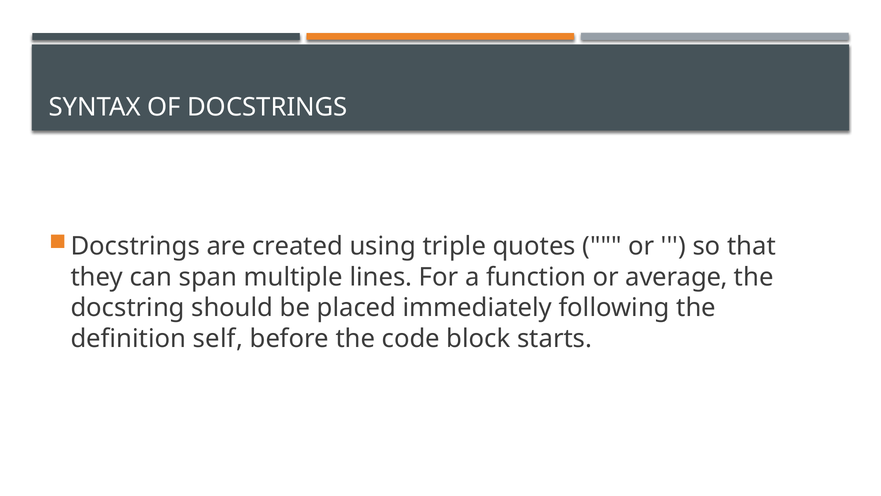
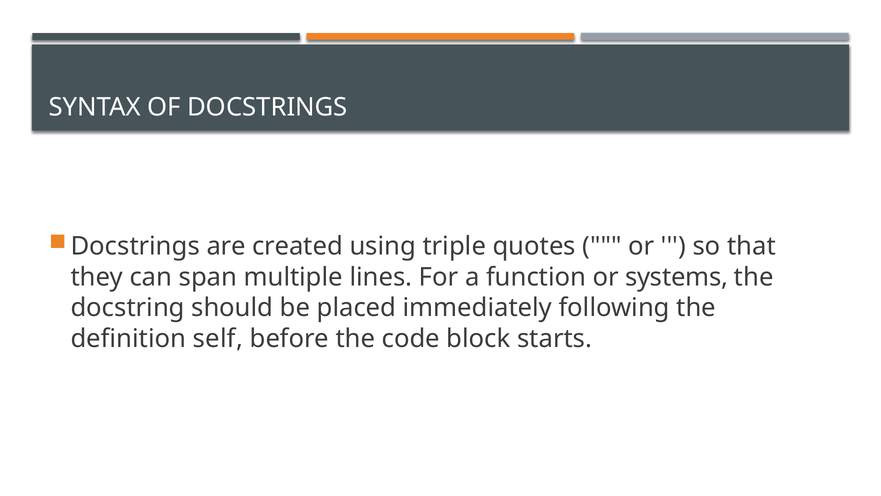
average: average -> systems (677, 277)
